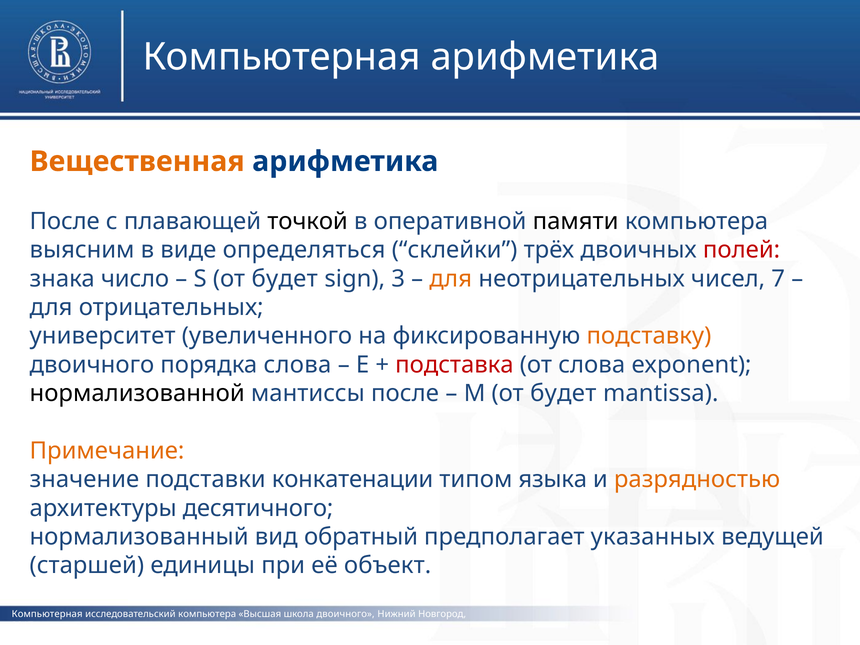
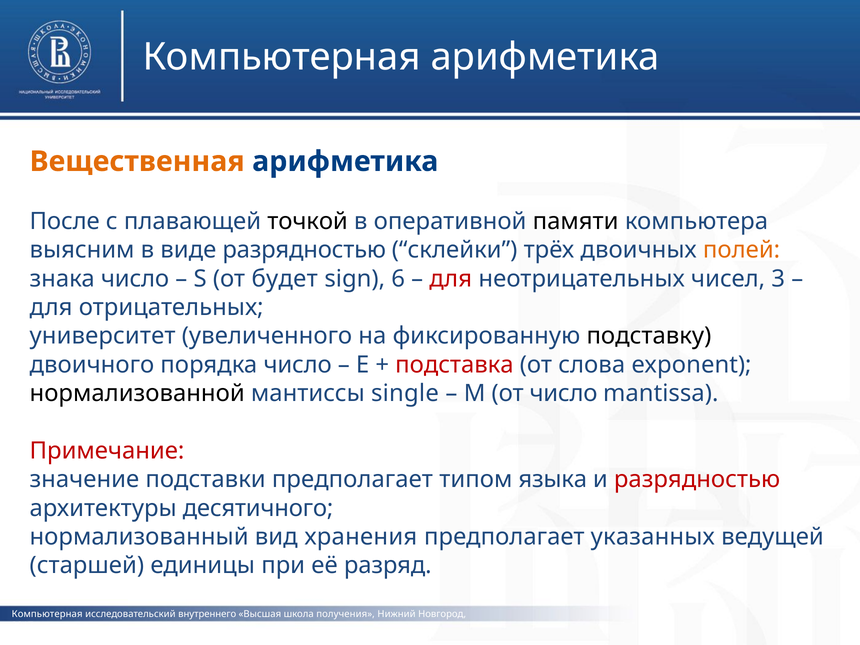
виде определяться: определяться -> разрядностью (304, 250)
полей colour: red -> orange (742, 250)
3: 3 -> 6 (398, 279)
для colour: orange -> red (451, 279)
7: 7 -> 3 (778, 279)
подставку colour: orange -> black (649, 336)
порядка слова: слова -> число (298, 365)
мантиссы после: после -> single (405, 393)
M от будет: будет -> число (564, 393)
Примечание colour: orange -> red (107, 451)
подставки конкатенации: конкатенации -> предполагает (352, 479)
разрядностью colour: orange -> red (697, 479)
обратный: обратный -> хранения (361, 537)
объект: объект -> разряд (388, 566)
исследовательский компьютера: компьютера -> внутреннего (207, 614)
школа двоичного: двоичного -> получения (346, 614)
